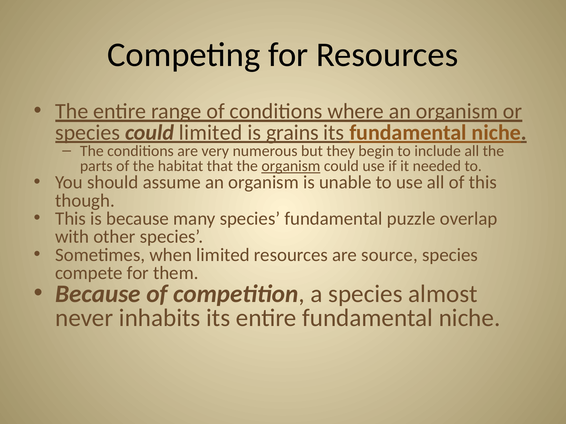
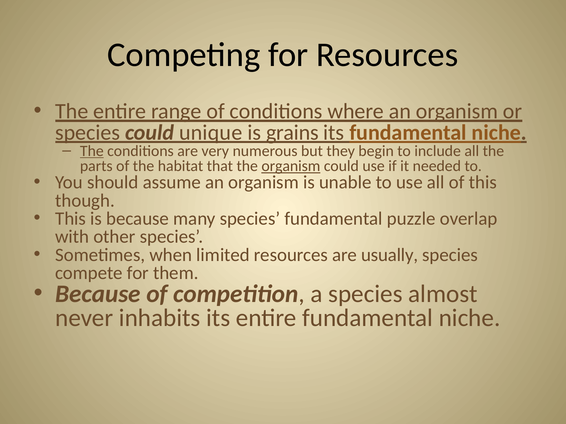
could limited: limited -> unique (211, 133)
The underline: none -> present (92, 151)
source: source -> usually (390, 255)
